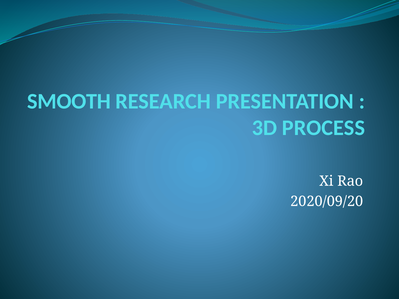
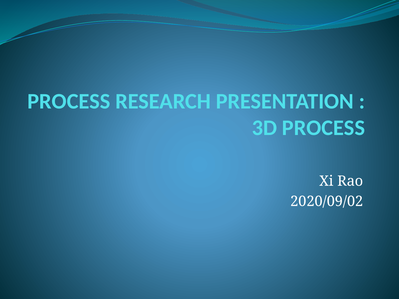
SMOOTH: SMOOTH -> PROCESS (69, 101)
2020/09/20: 2020/09/20 -> 2020/09/02 (327, 202)
